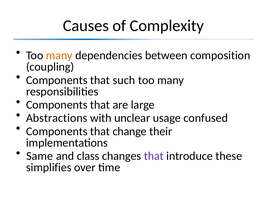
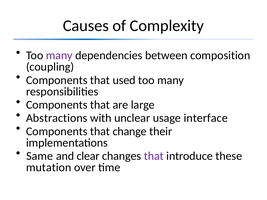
many colour: orange -> purple (59, 56)
such: such -> used (124, 80)
confused: confused -> interface (206, 118)
class: class -> clear (88, 156)
simplifies: simplifies -> mutation (49, 168)
